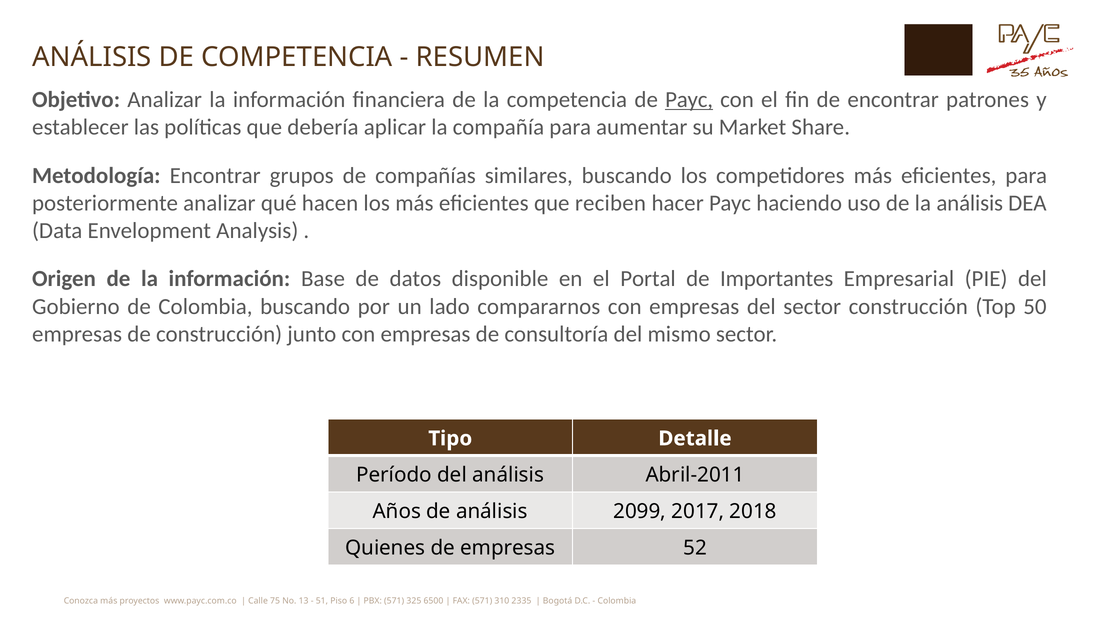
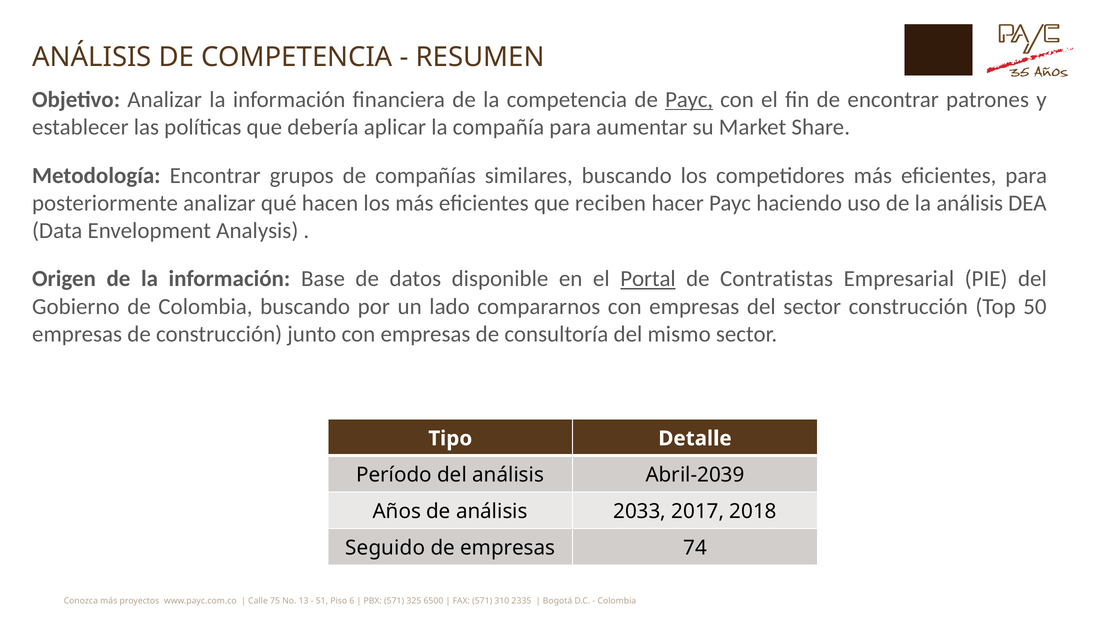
Portal underline: none -> present (648, 279)
Importantes: Importantes -> Contratistas (777, 279)
Abril-2011: Abril-2011 -> Abril-2039 (695, 475)
2099: 2099 -> 2033 (640, 511)
Quienes: Quienes -> Seguido (385, 548)
52: 52 -> 74 (695, 548)
